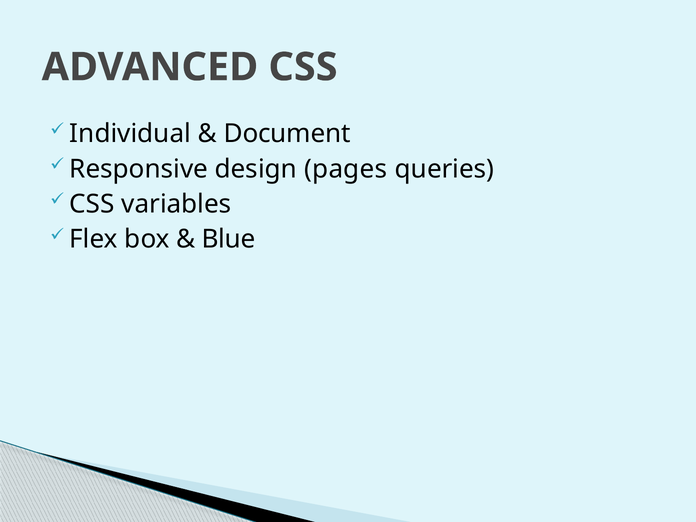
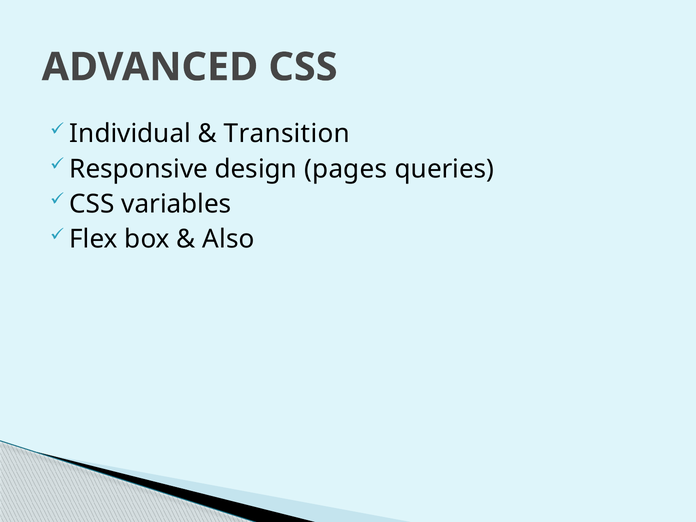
Document: Document -> Transition (287, 134)
Blue: Blue -> Also (228, 239)
